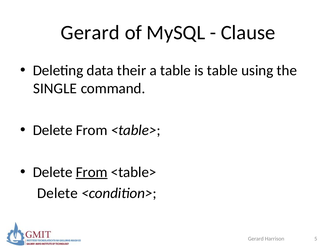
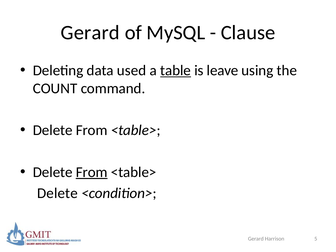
their: their -> used (132, 70)
table underline: none -> present (176, 70)
is table: table -> leave (223, 70)
SINGLE: SINGLE -> COUNT (55, 88)
